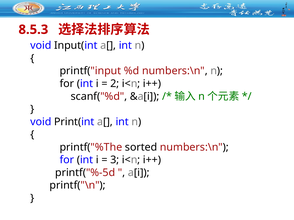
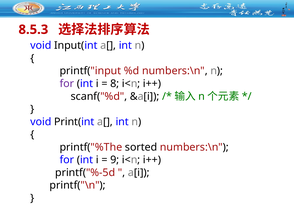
for colour: black -> purple (67, 84)
2: 2 -> 8 (115, 84)
3: 3 -> 9 (115, 160)
